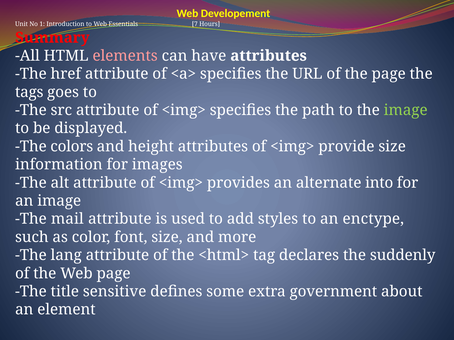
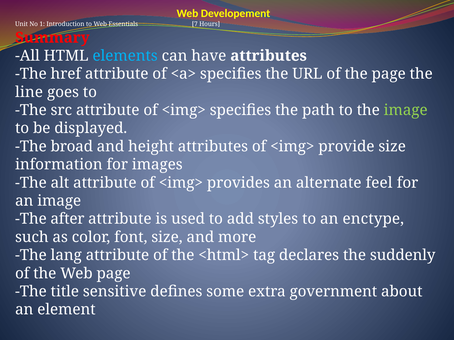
elements colour: pink -> light blue (125, 56)
tags: tags -> line (29, 92)
colors: colors -> broad (72, 147)
into: into -> feel (379, 183)
mail: mail -> after (67, 219)
